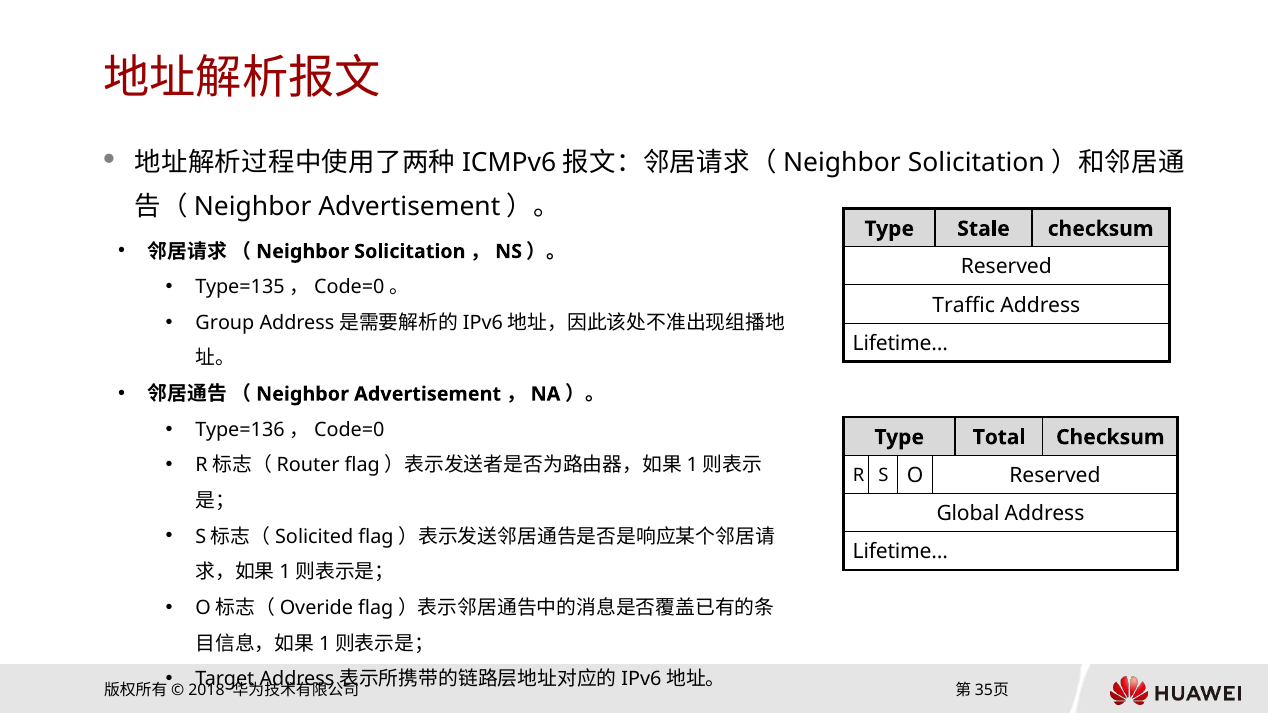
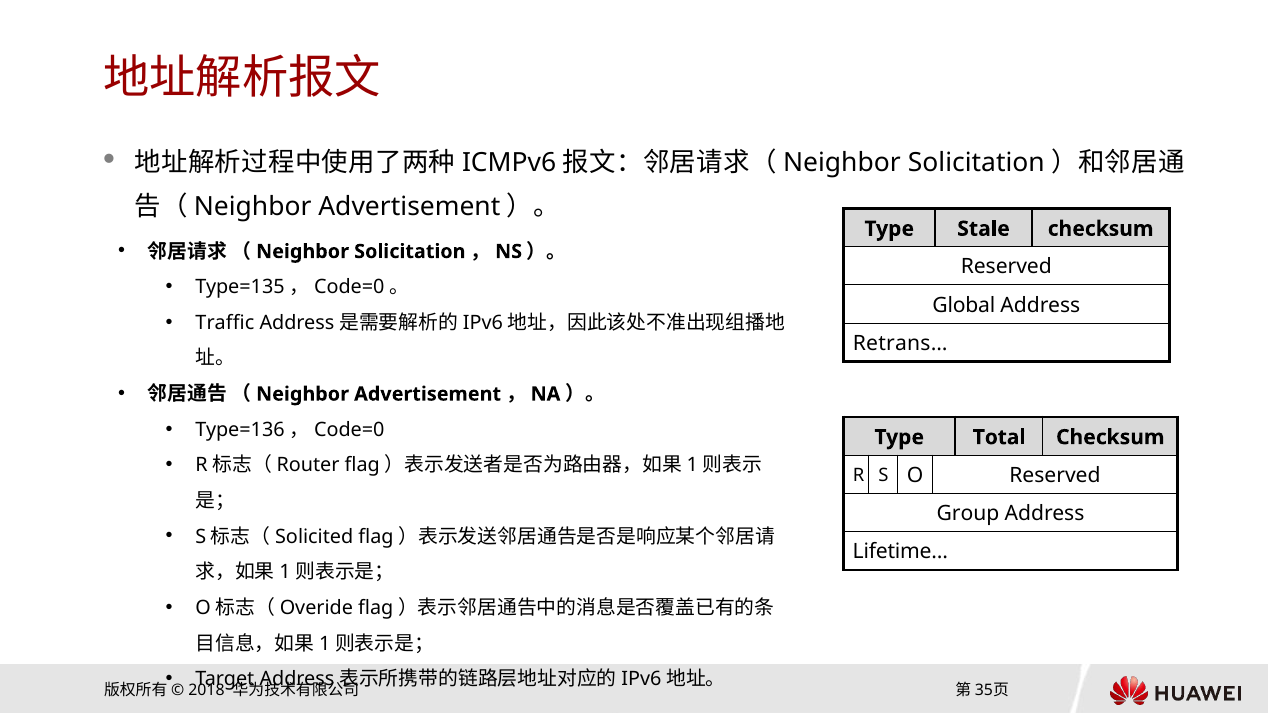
Traffic: Traffic -> Global (964, 305)
Group: Group -> Traffic (225, 323)
Lifetime…: Lifetime… -> Retrans… (900, 344)
Global: Global -> Group (968, 514)
